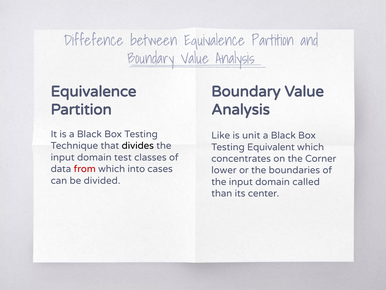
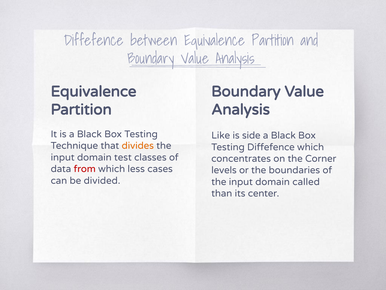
unit: unit -> side (251, 135)
divides colour: black -> orange (138, 146)
Testing Equivalent: Equivalent -> Diffefence (271, 147)
into: into -> less (136, 169)
lower: lower -> levels (224, 170)
